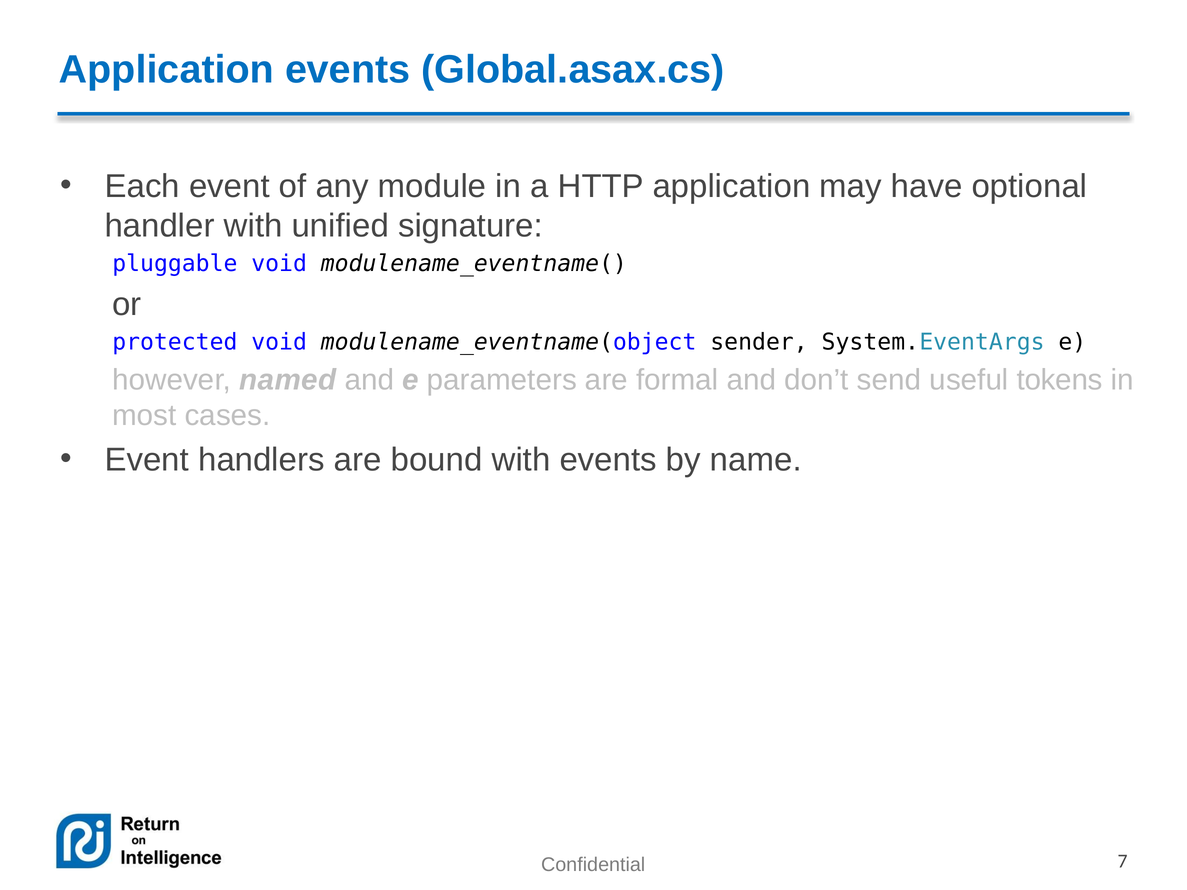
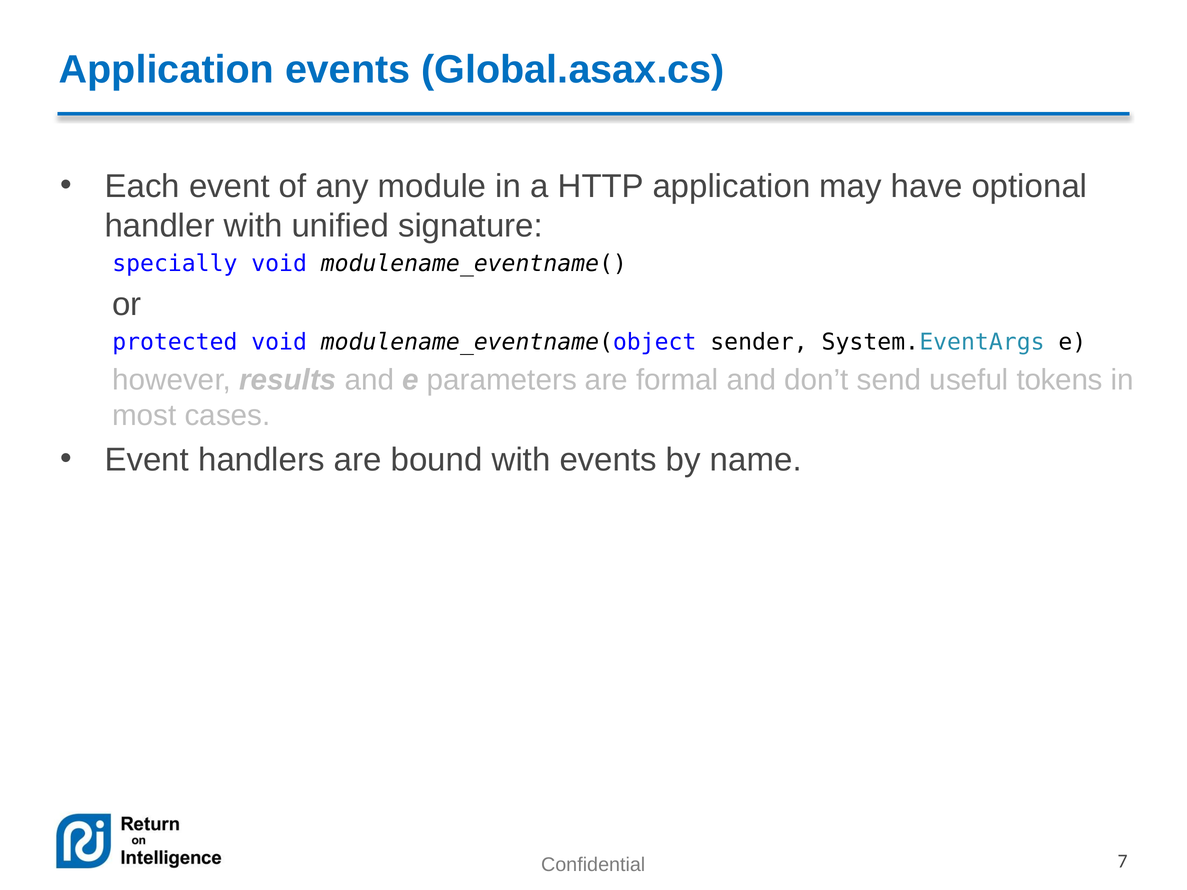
pluggable: pluggable -> specially (175, 263)
named: named -> results (288, 380)
